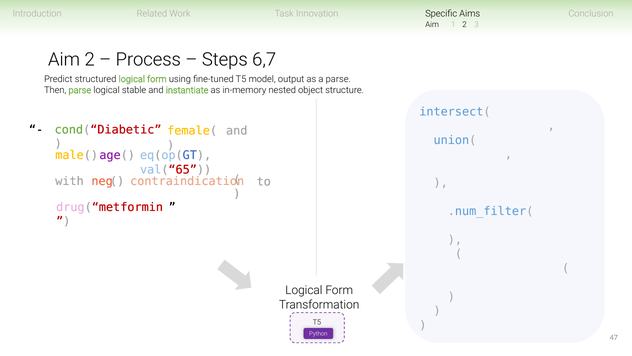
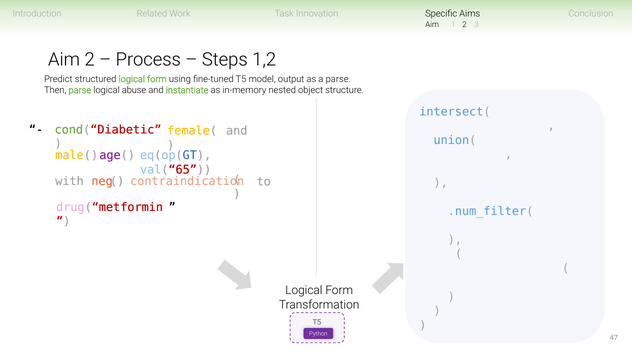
6,7: 6,7 -> 1,2 (264, 59)
stable: stable -> abuse (134, 90)
